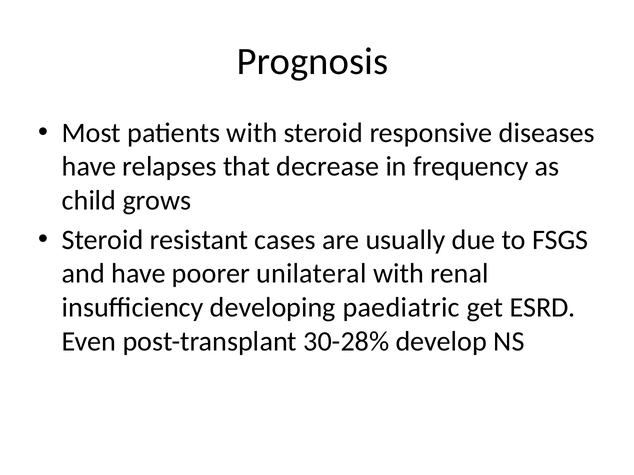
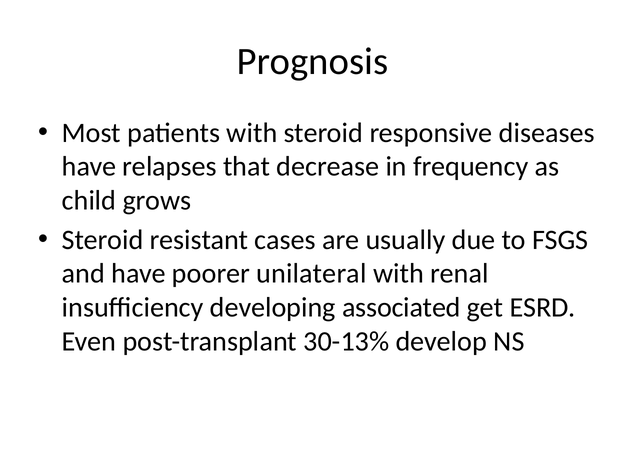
paediatric: paediatric -> associated (401, 308)
30-28%: 30-28% -> 30-13% (346, 342)
